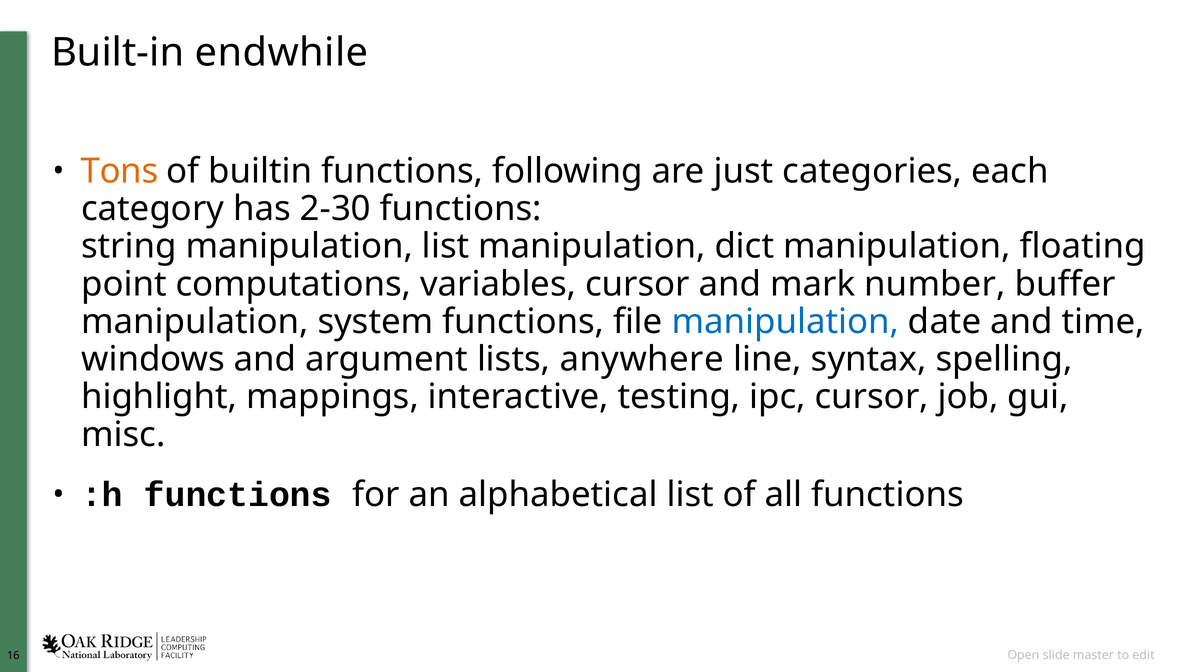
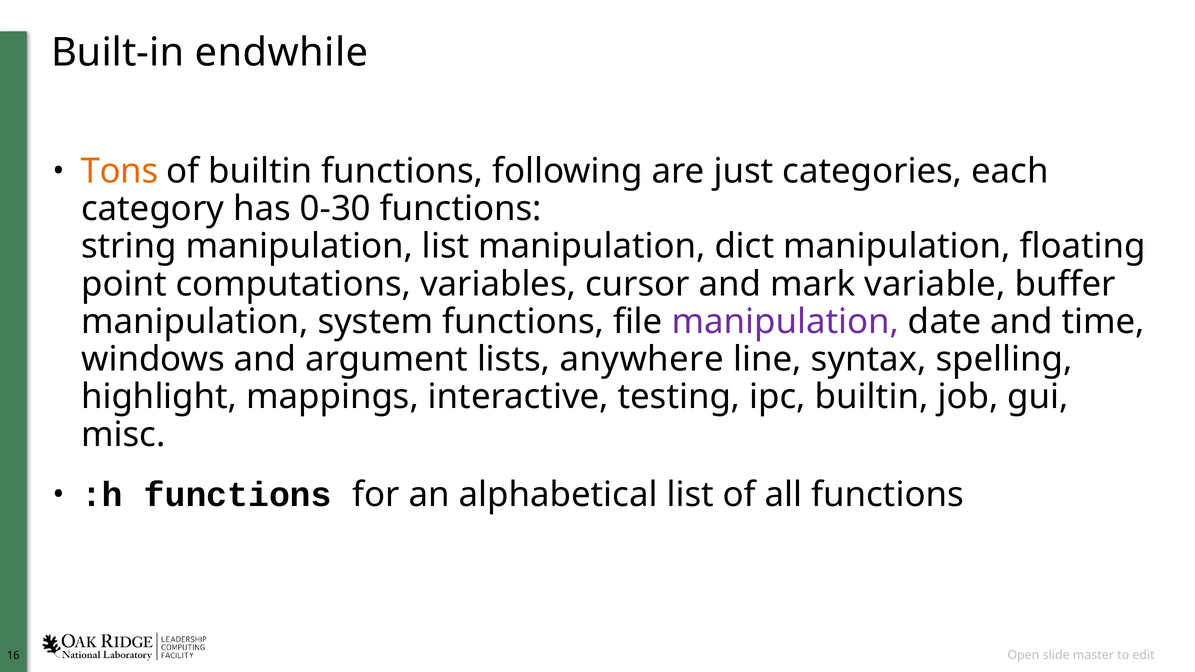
2-30: 2-30 -> 0-30 (335, 209)
number: number -> variable (935, 284)
manipulation colour: blue -> purple (785, 322)
ipc cursor: cursor -> builtin (872, 397)
